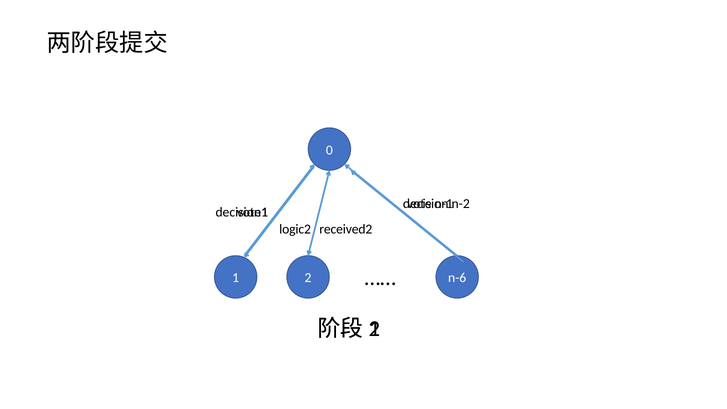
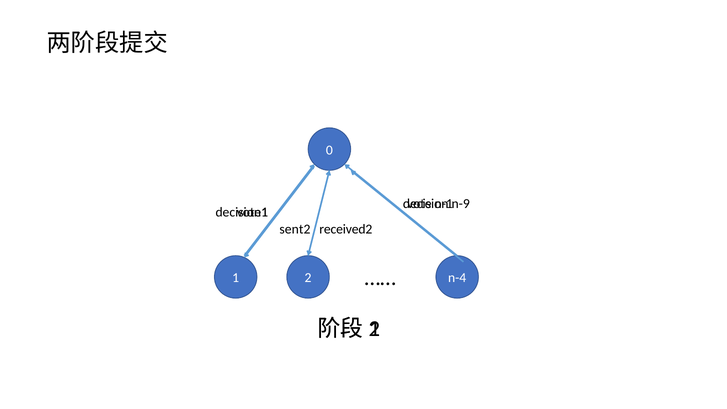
n-2: n-2 -> n-9 (461, 203)
logic2: logic2 -> sent2 (295, 229)
n-6: n-6 -> n-4 (457, 278)
